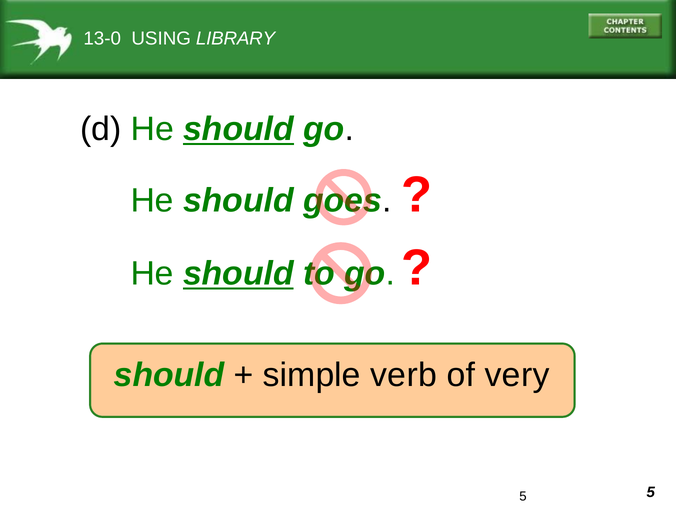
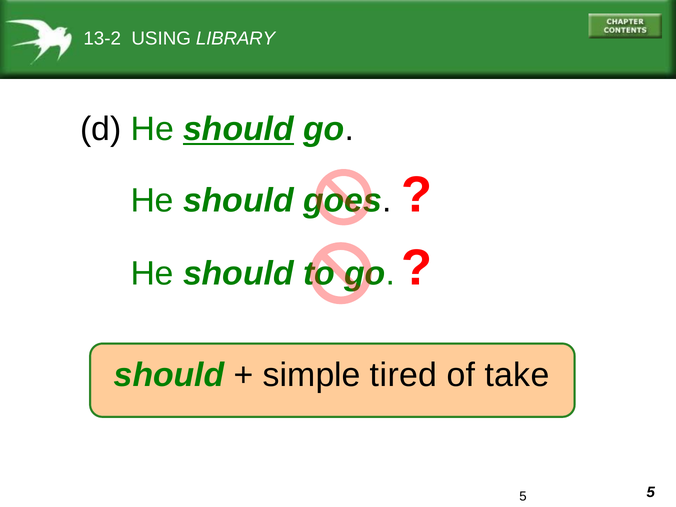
13-0: 13-0 -> 13-2 (102, 38)
should underline: present -> none (238, 274)
verb: verb -> tired (404, 375)
very: very -> take (517, 375)
